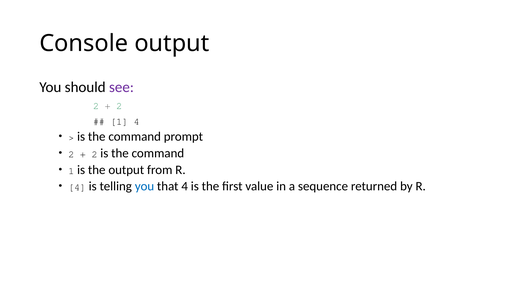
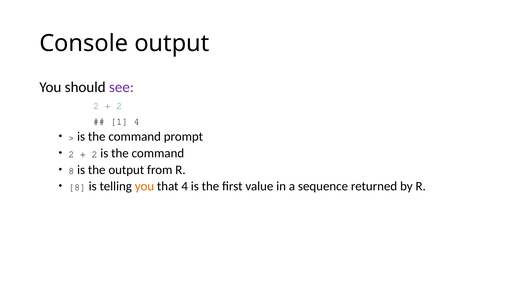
1: 1 -> 8 (71, 171)
4: 4 -> 8 (77, 188)
you colour: blue -> orange (144, 187)
